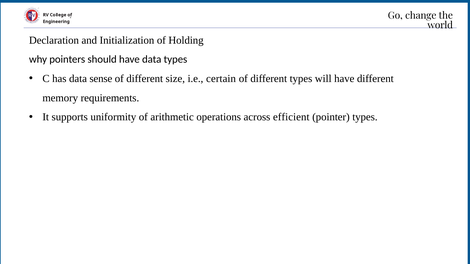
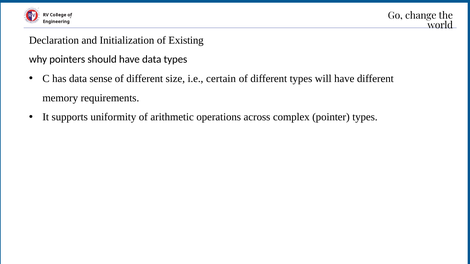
Holding: Holding -> Existing (186, 40)
efficient: efficient -> complex (291, 117)
